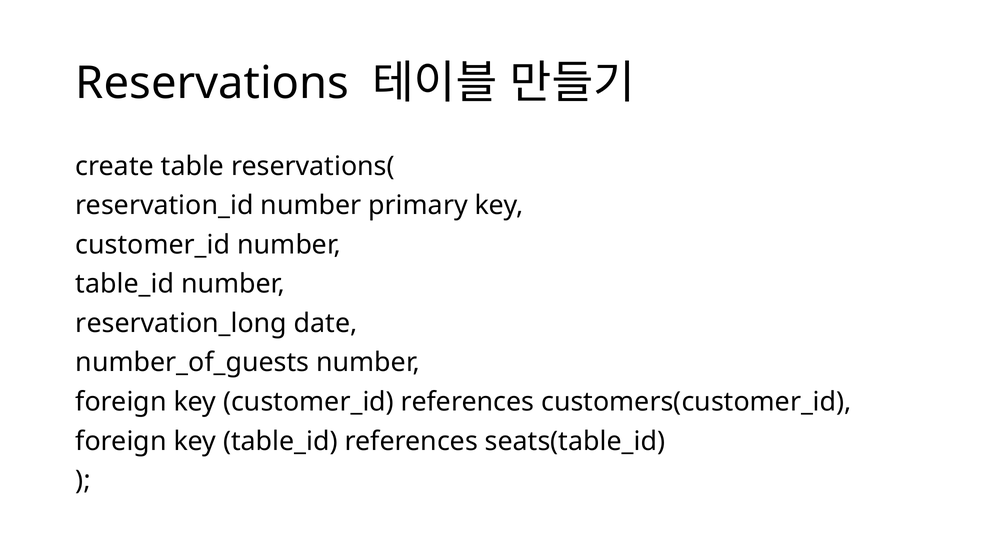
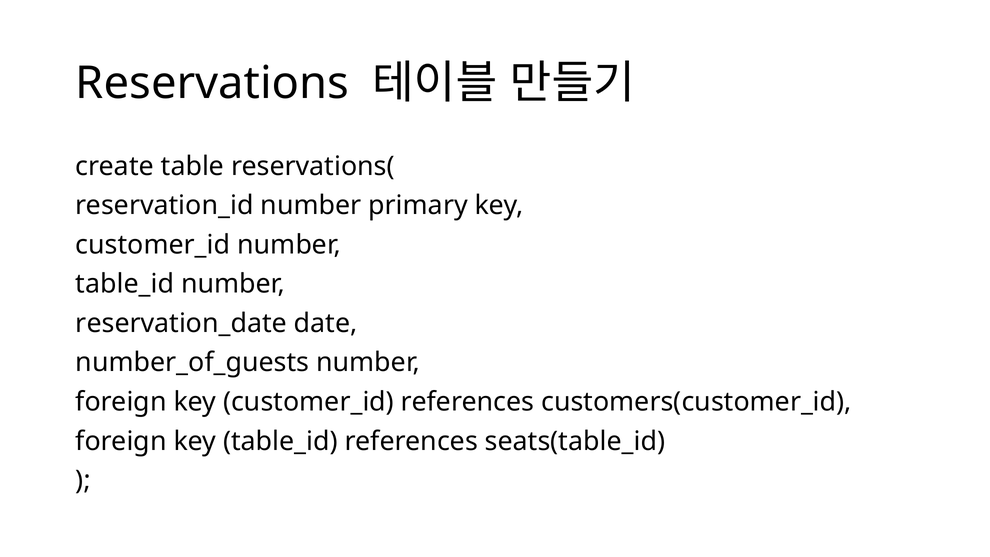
reservation_long: reservation_long -> reservation_date (181, 323)
